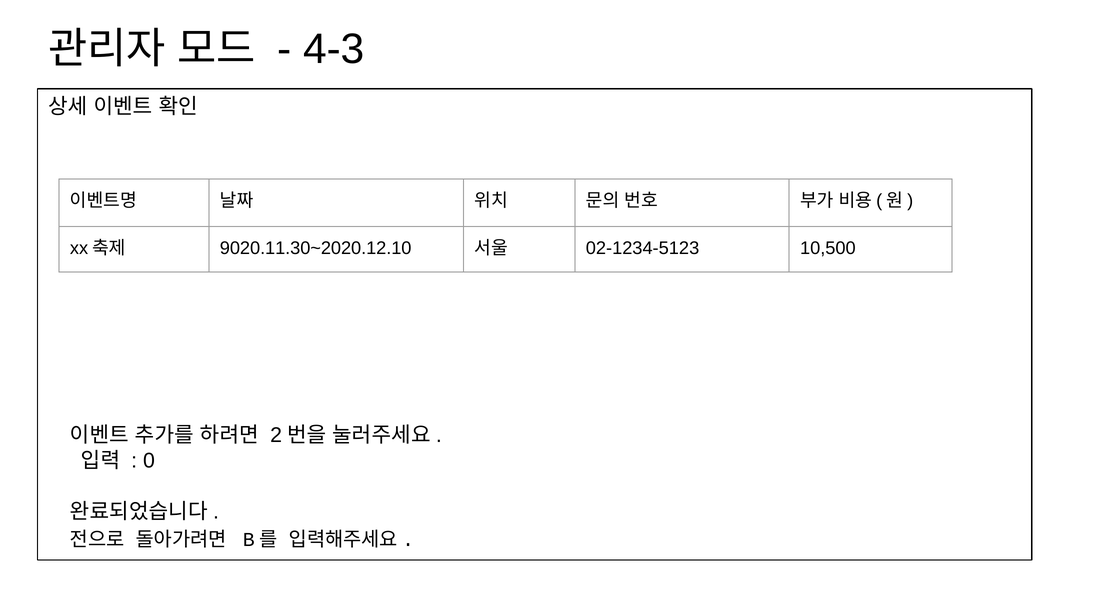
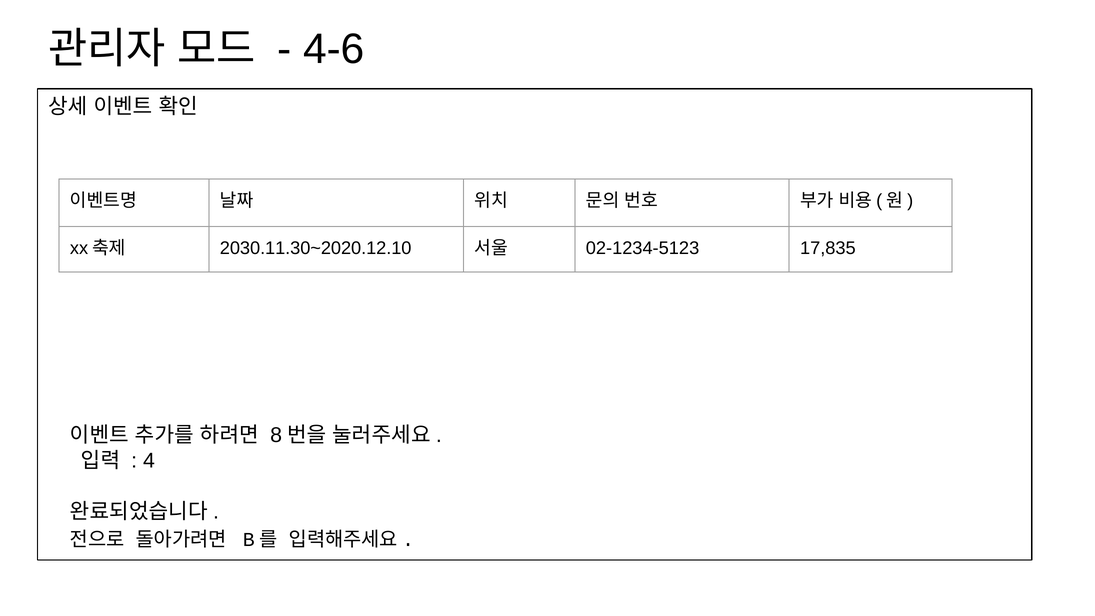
4-3: 4-3 -> 4-6 (334, 49)
9020.11.30~2020.12.10: 9020.11.30~2020.12.10 -> 2030.11.30~2020.12.10 (316, 248)
10,500: 10,500 -> 17,835 (828, 248)
2: 2 -> 8 (276, 435)
0: 0 -> 4 (149, 461)
